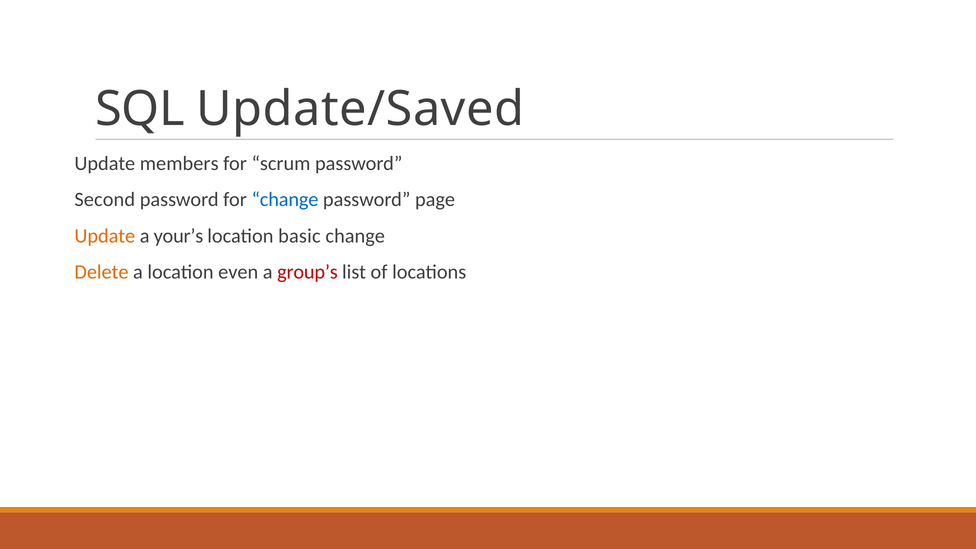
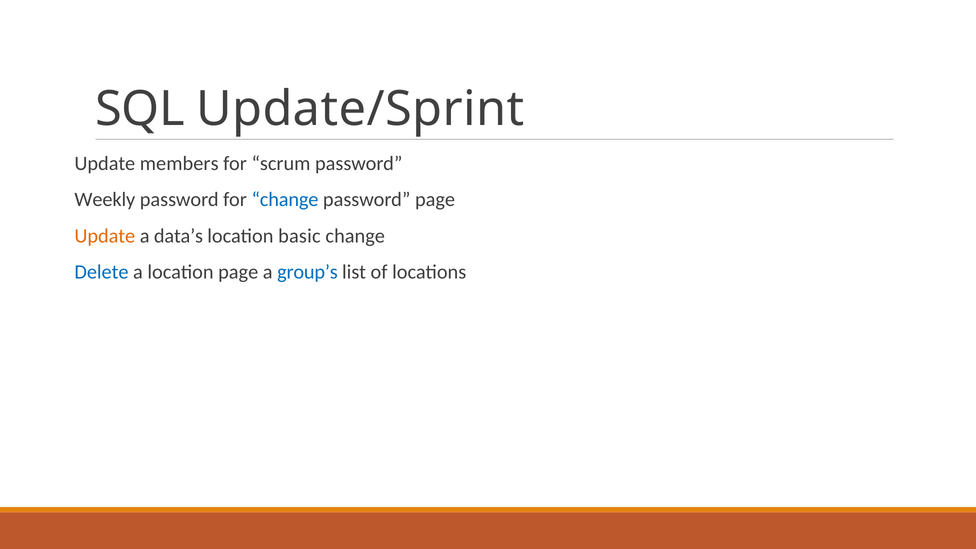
Update/Saved: Update/Saved -> Update/Sprint (360, 109)
Second: Second -> Weekly (105, 200)
your’s: your’s -> data’s (178, 236)
Delete colour: orange -> blue (101, 272)
location even: even -> page (238, 272)
group’s colour: red -> blue (307, 272)
